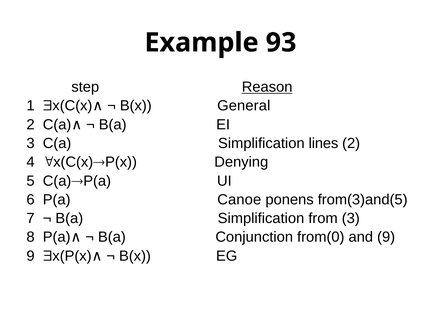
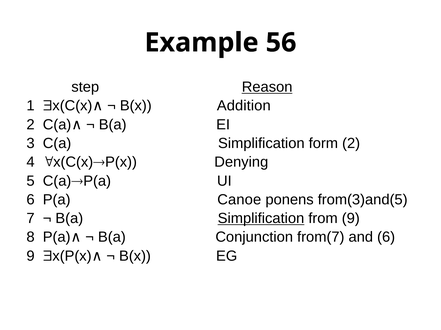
93: 93 -> 56 (281, 43)
General: General -> Addition (244, 106)
lines: lines -> form (323, 144)
Simplification underline: none -> present (261, 219)
from 3: 3 -> 9 (351, 219)
from(0: from(0 -> from(7 (321, 238)
and 9: 9 -> 6 (386, 238)
